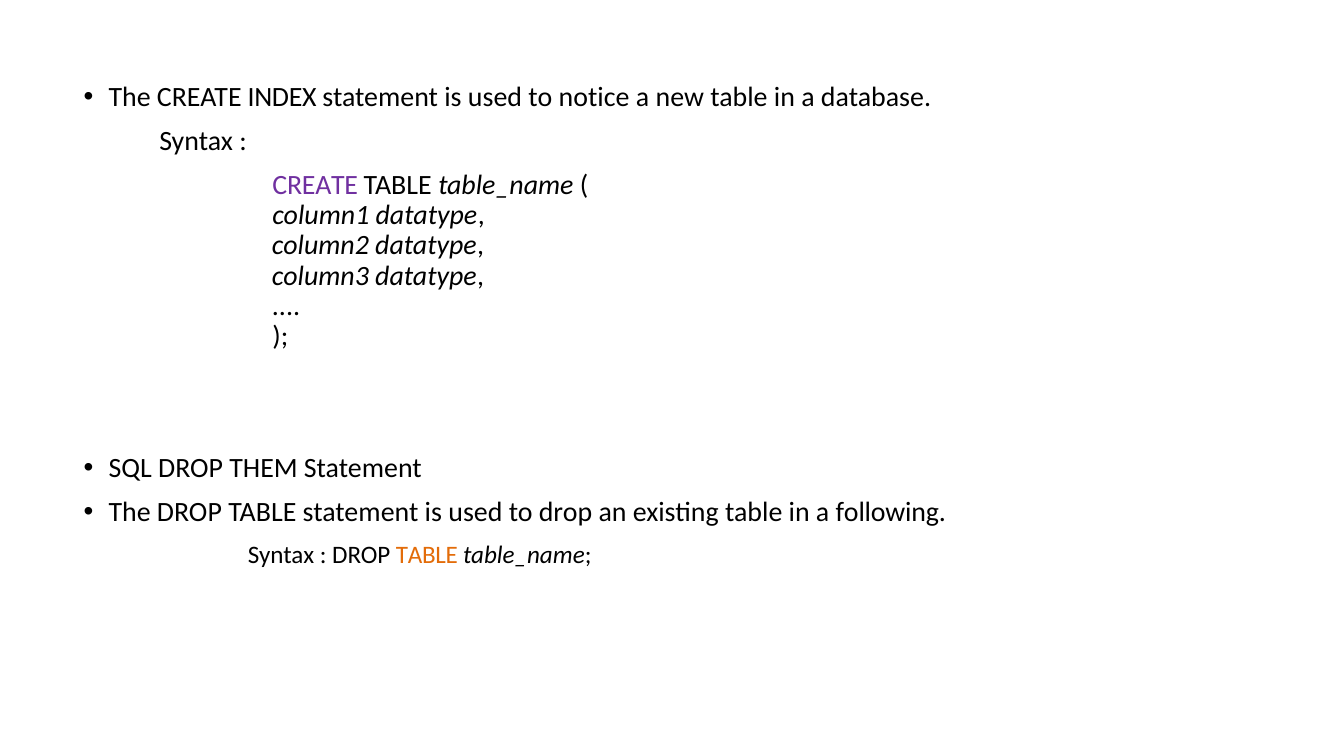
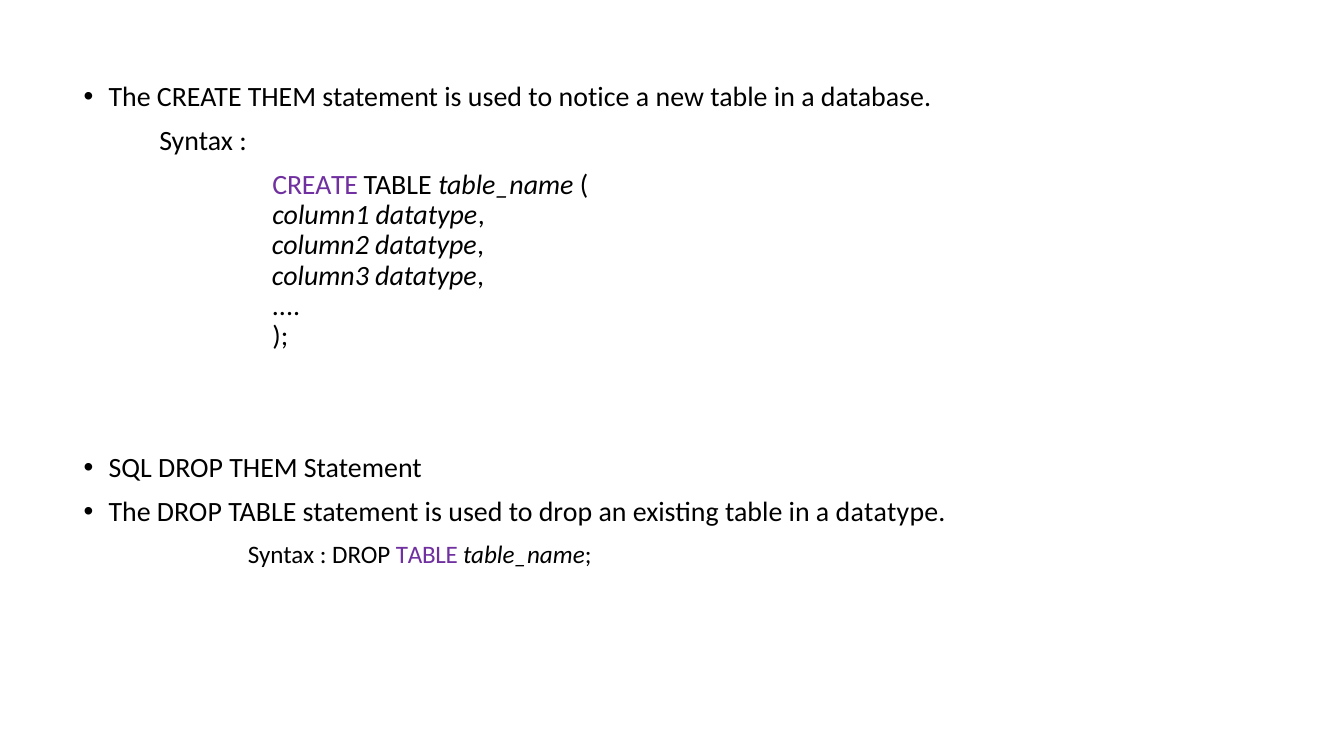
CREATE INDEX: INDEX -> THEM (282, 97)
a following: following -> datatype (891, 512)
TABLE colour: orange -> purple (427, 555)
